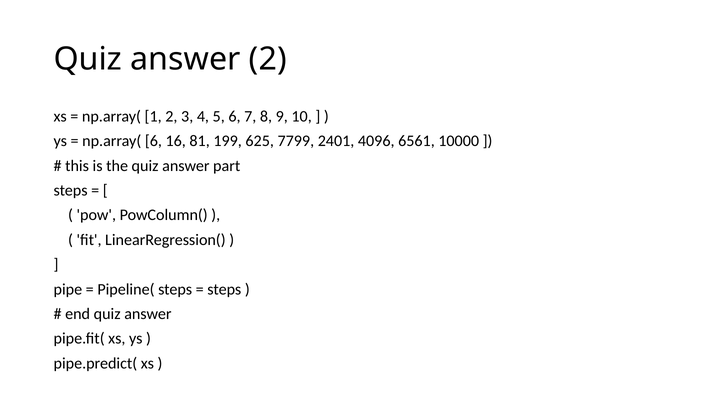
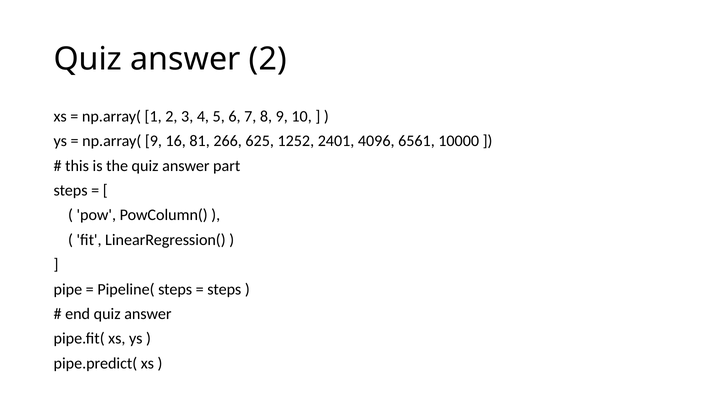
np.array( 6: 6 -> 9 (153, 141)
199: 199 -> 266 (228, 141)
7799: 7799 -> 1252 (296, 141)
